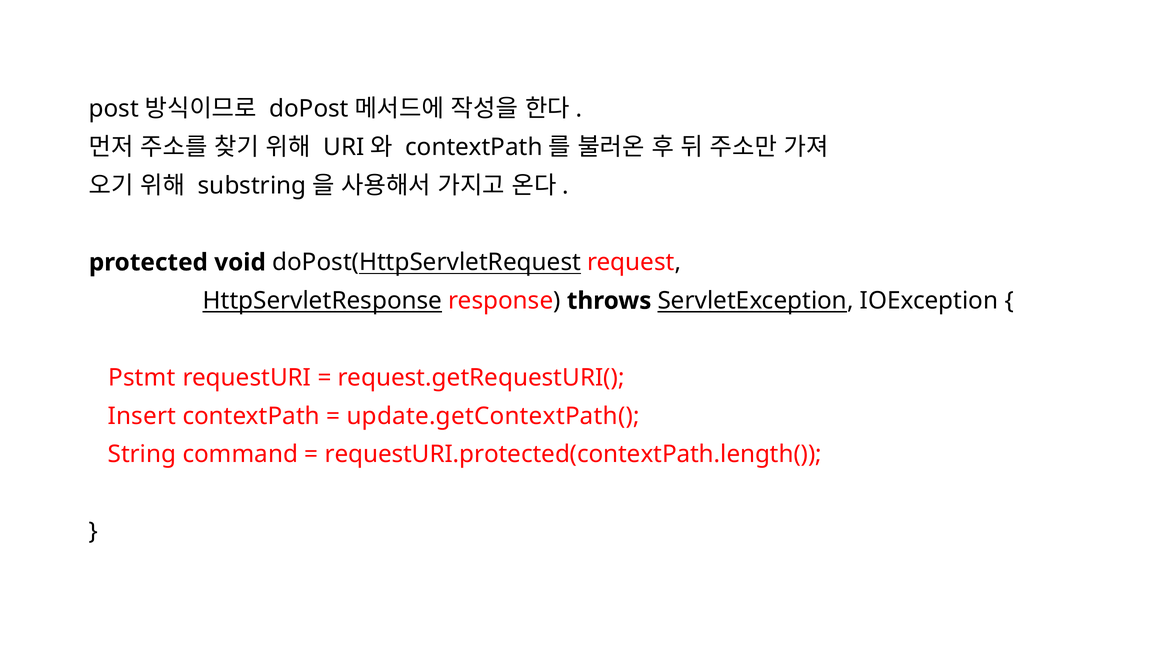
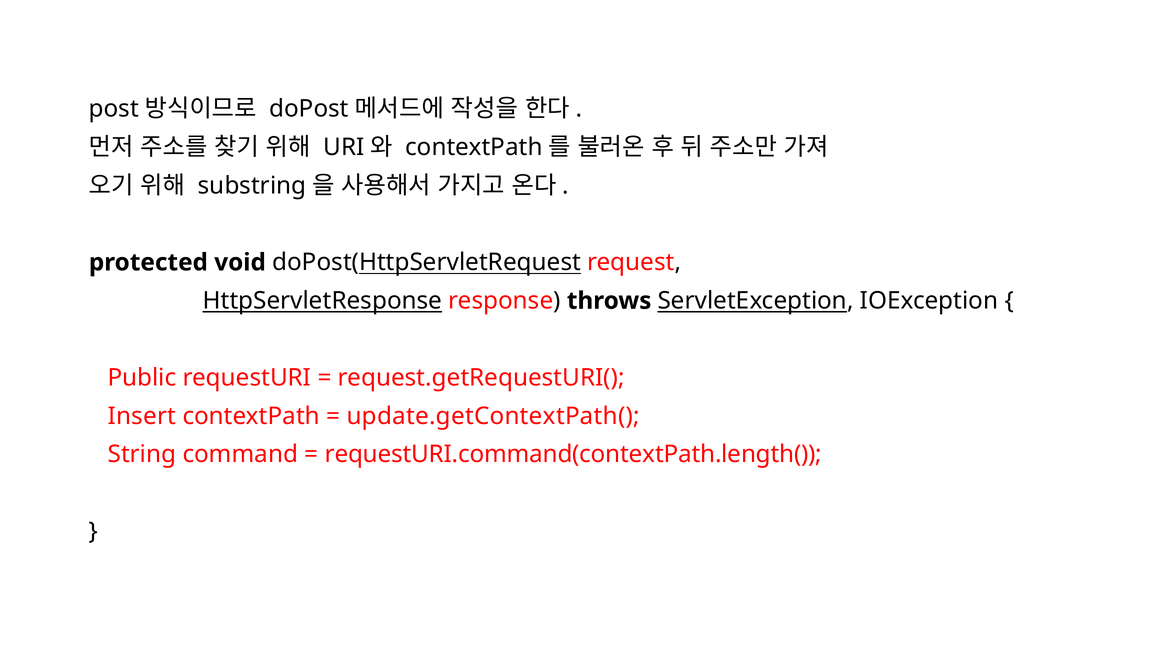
Pstmt: Pstmt -> Public (142, 378)
requestURI.protected(contextPath.length(: requestURI.protected(contextPath.length( -> requestURI.command(contextPath.length( (573, 454)
